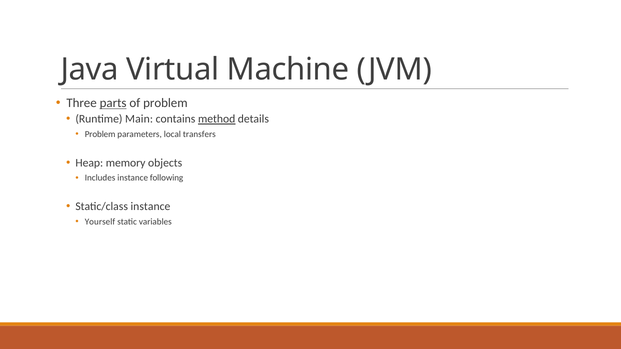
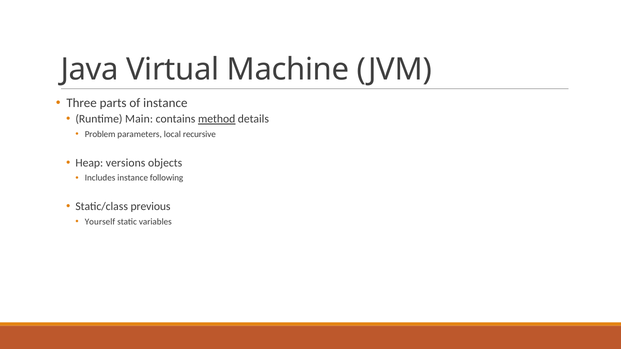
parts underline: present -> none (113, 103)
of problem: problem -> instance (165, 103)
transfers: transfers -> recursive (199, 134)
memory: memory -> versions (126, 163)
Static/class instance: instance -> previous (151, 207)
